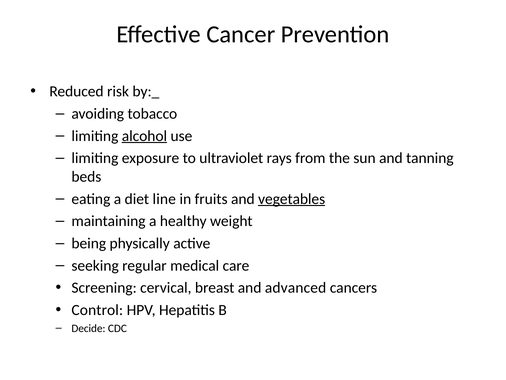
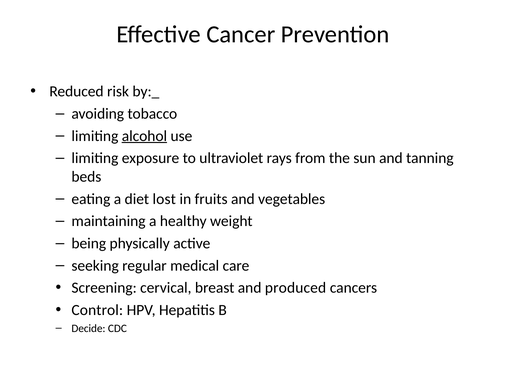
line: line -> lost (164, 199)
vegetables underline: present -> none (292, 199)
advanced: advanced -> produced (296, 287)
